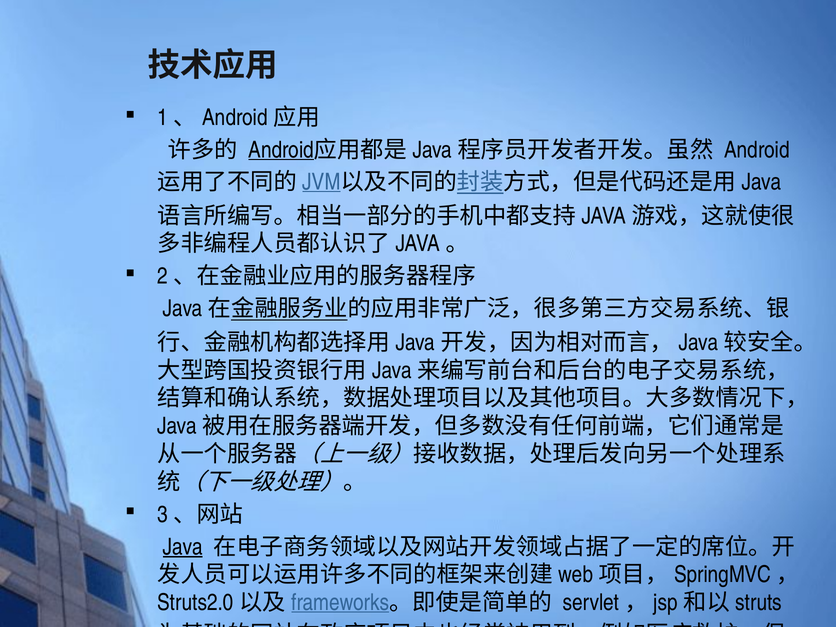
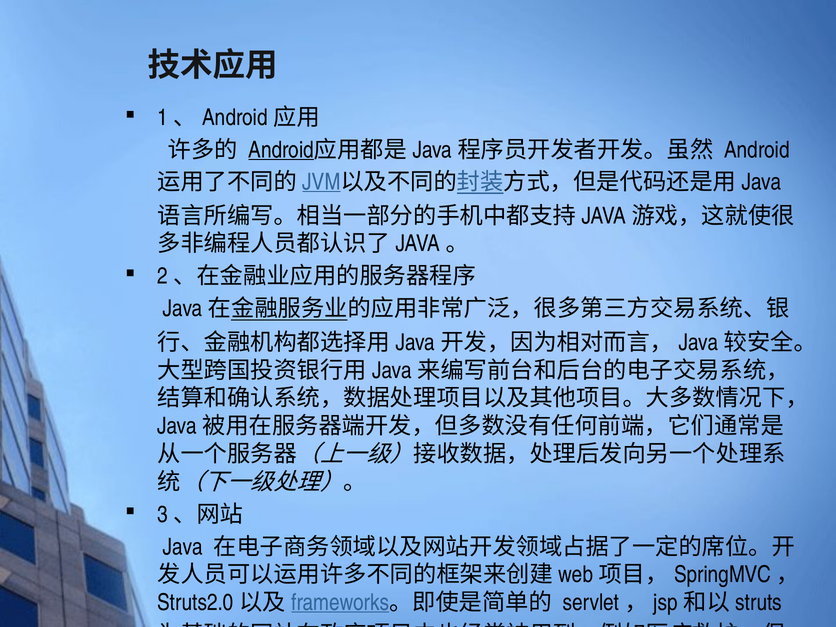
Java underline: present -> none (183, 547)
